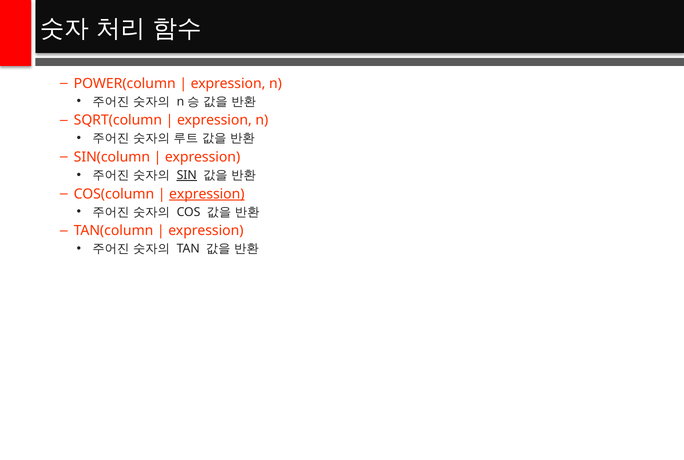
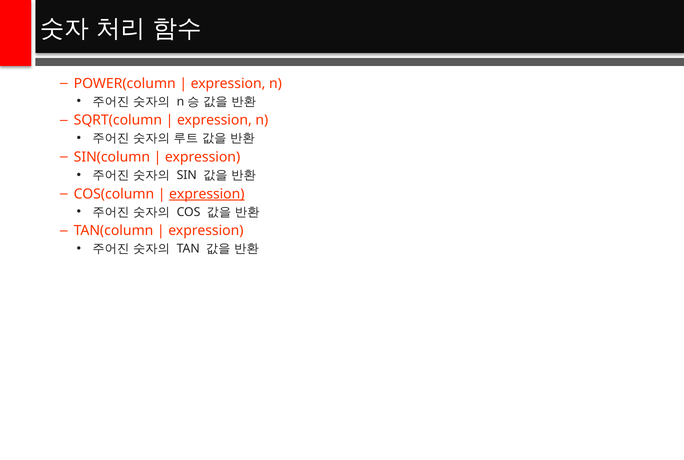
SIN underline: present -> none (187, 175)
